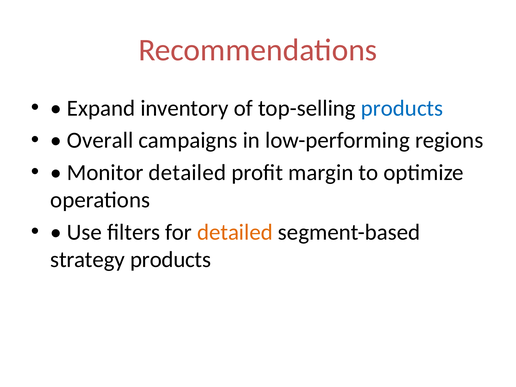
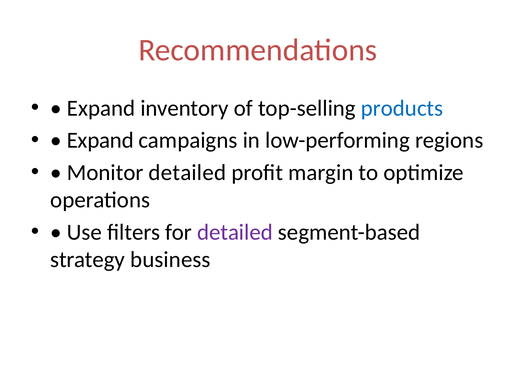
Overall: Overall -> Expand (100, 140)
detailed colour: orange -> purple (235, 232)
strategy products: products -> business (170, 260)
